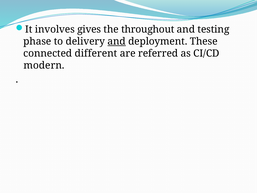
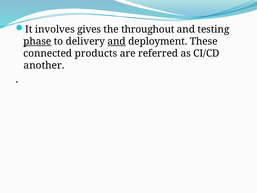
phase underline: none -> present (37, 41)
different: different -> products (96, 53)
modern: modern -> another (44, 65)
